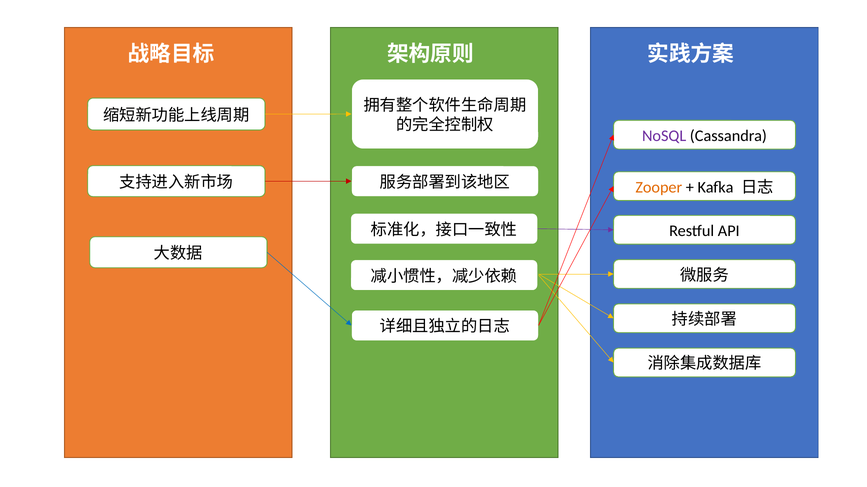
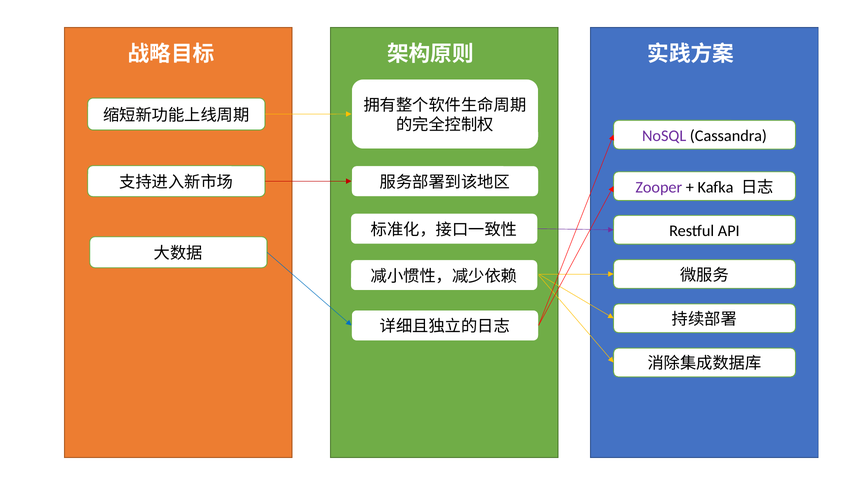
Zooper colour: orange -> purple (659, 188)
